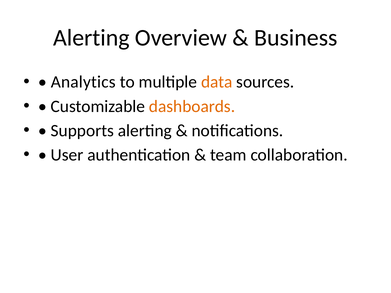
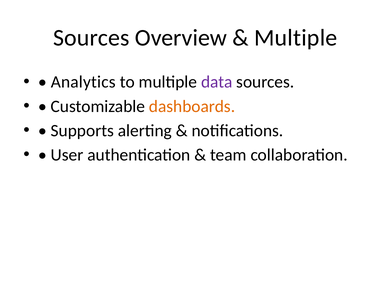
Alerting: Alerting -> Sources (91, 38)
Business: Business -> Multiple (296, 38)
data colour: orange -> purple (217, 82)
